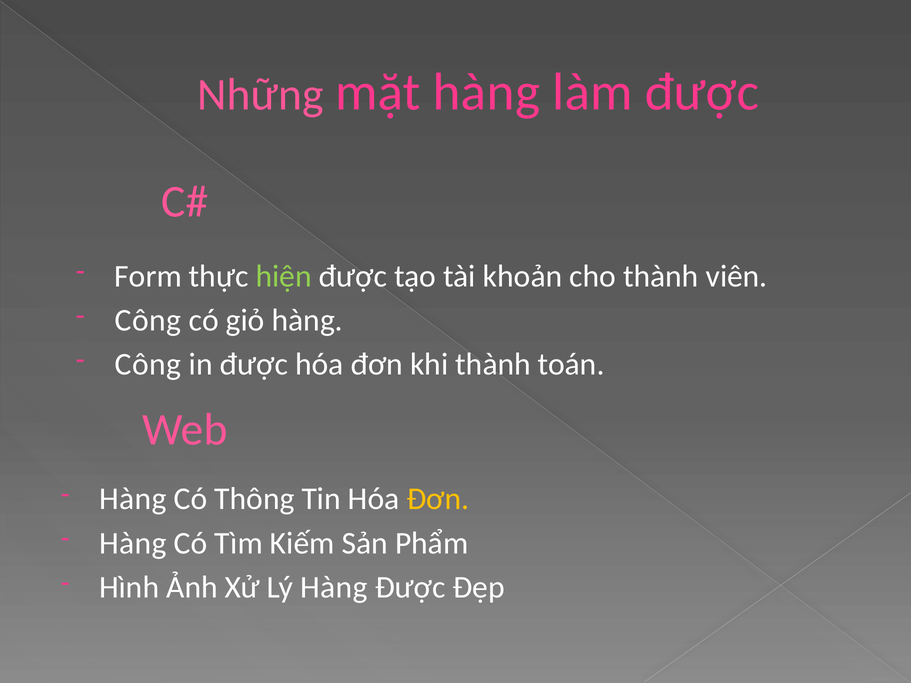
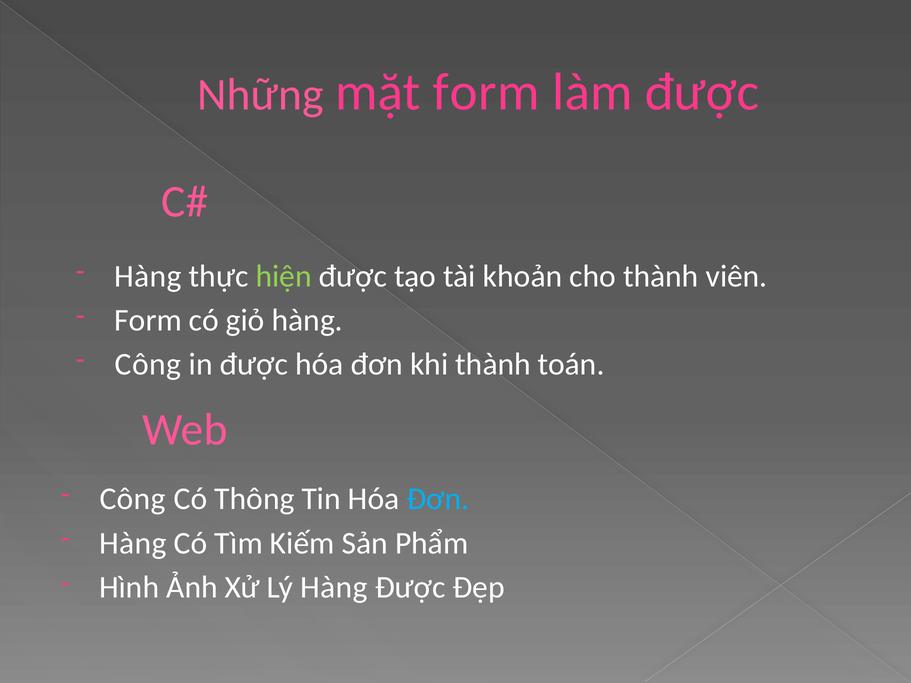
mặt hàng: hàng -> form (486, 92)
Form: Form -> Hàng (148, 276)
Công: Công -> Form (148, 320)
Hàng: Hàng -> Công (133, 499)
Đơn colour: yellow -> light blue (438, 499)
